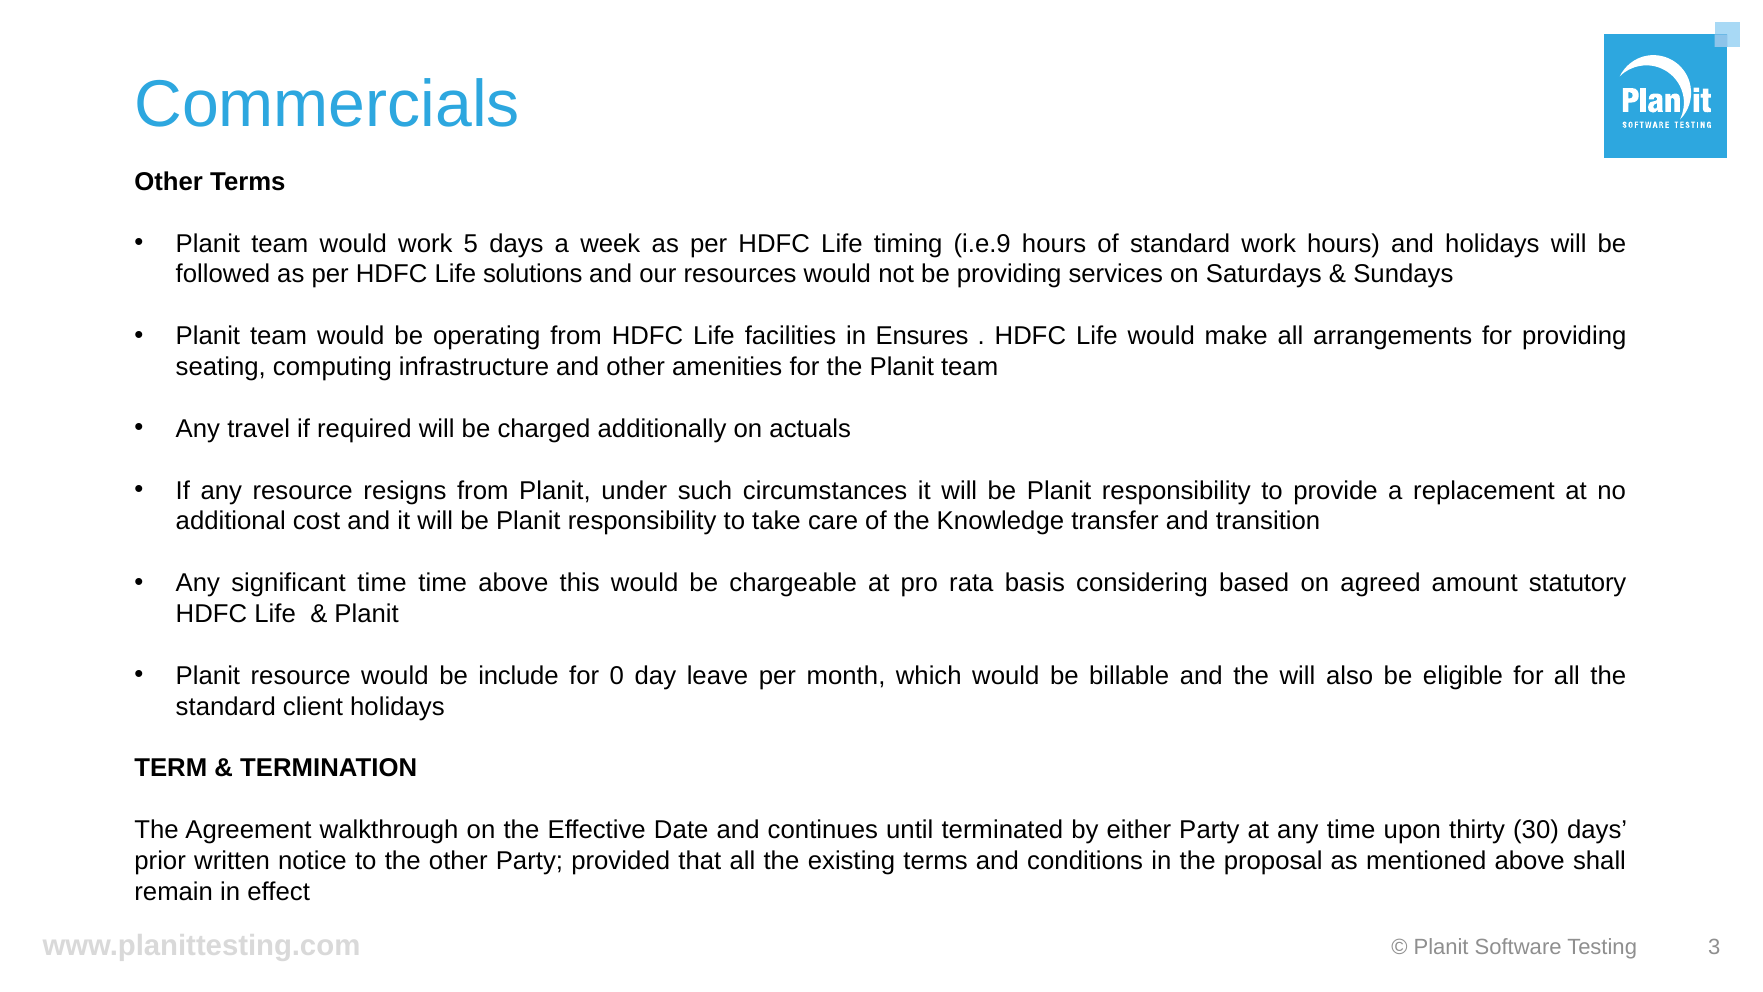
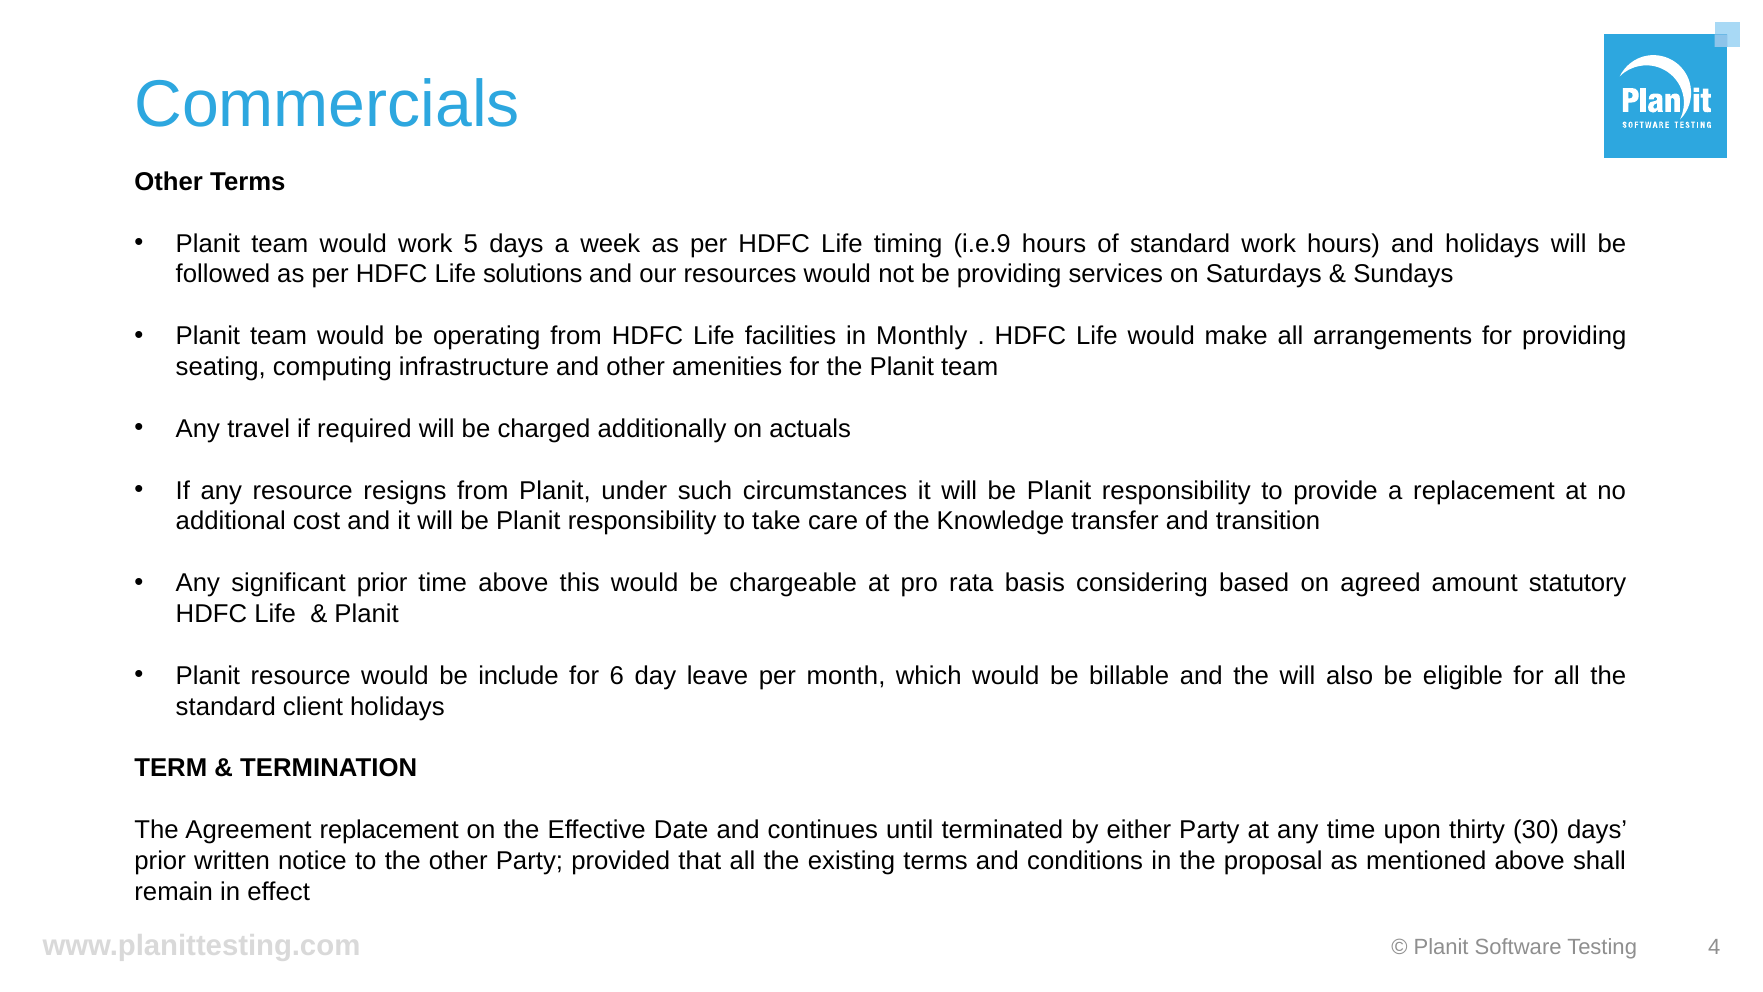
Ensures: Ensures -> Monthly (922, 336)
significant time: time -> prior (382, 583)
0: 0 -> 6 (617, 676)
Agreement walkthrough: walkthrough -> replacement (389, 830)
3: 3 -> 4 (1714, 947)
